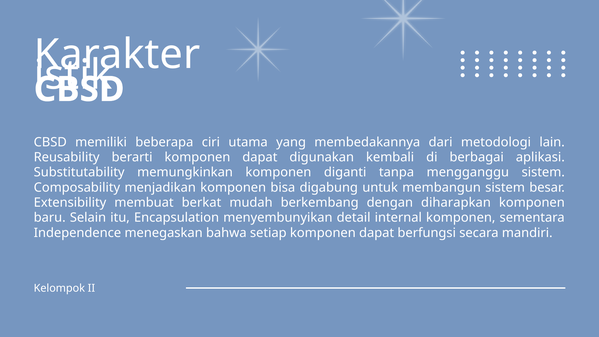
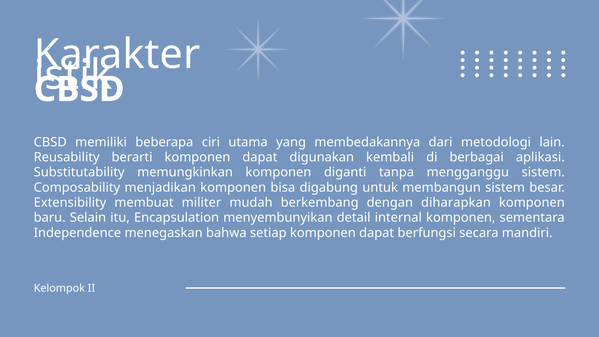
berkat: berkat -> militer (201, 203)
